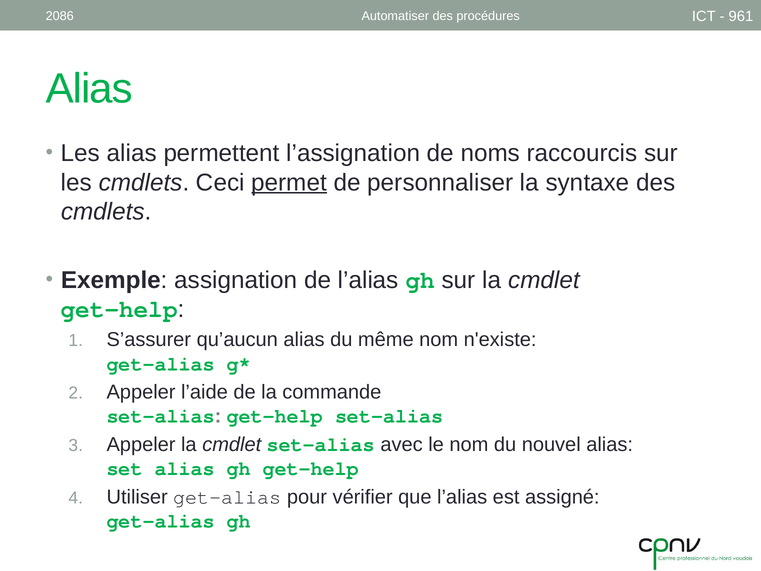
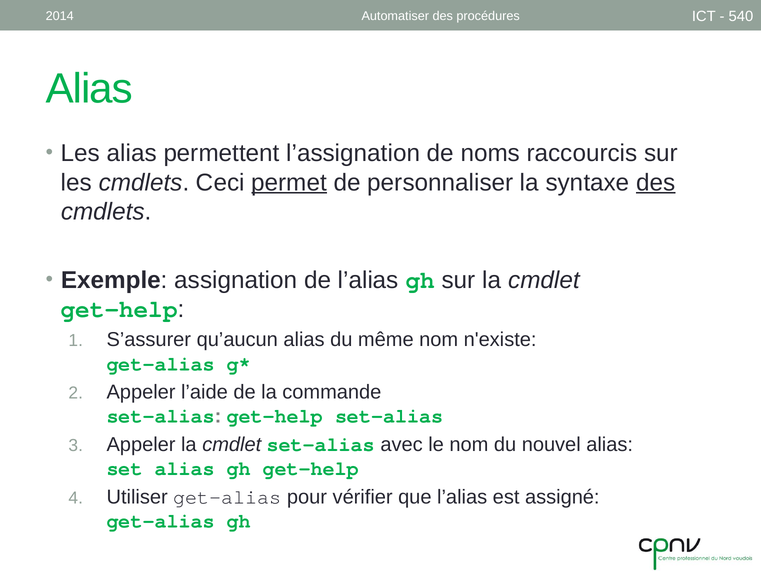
2086: 2086 -> 2014 (60, 16)
961: 961 -> 540 (741, 16)
des underline: none -> present (656, 182)
